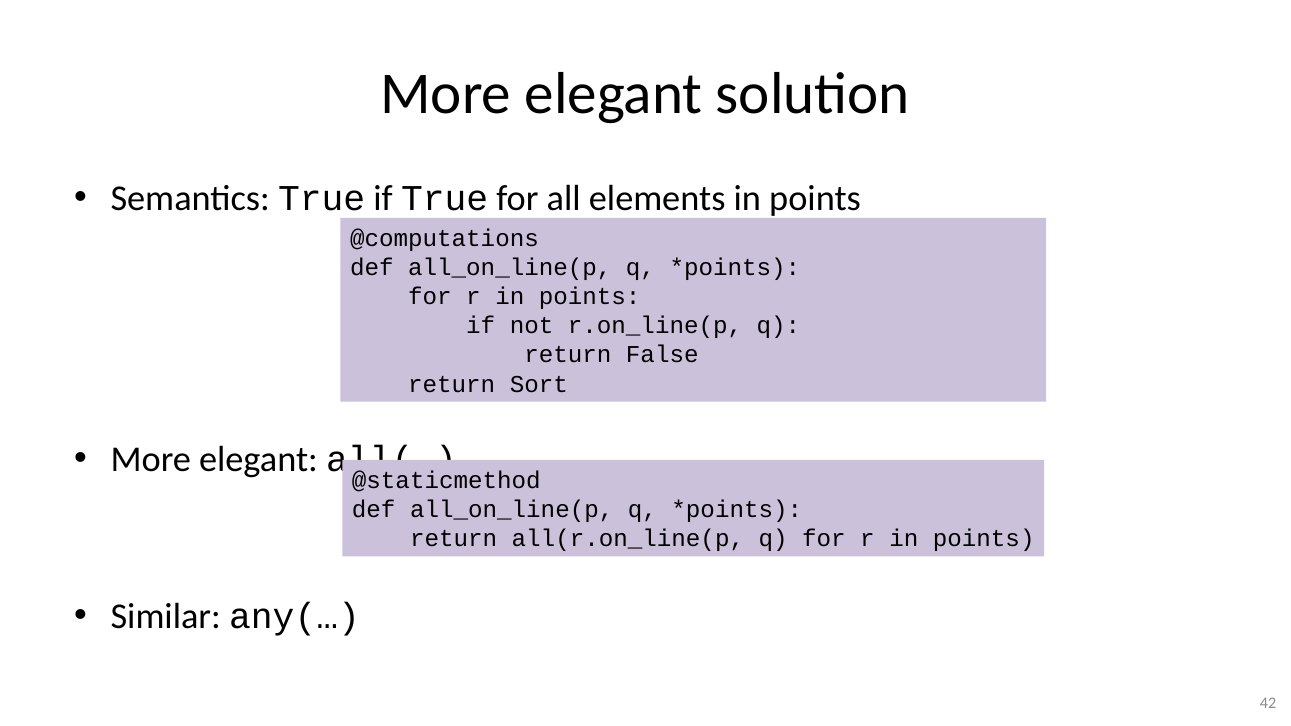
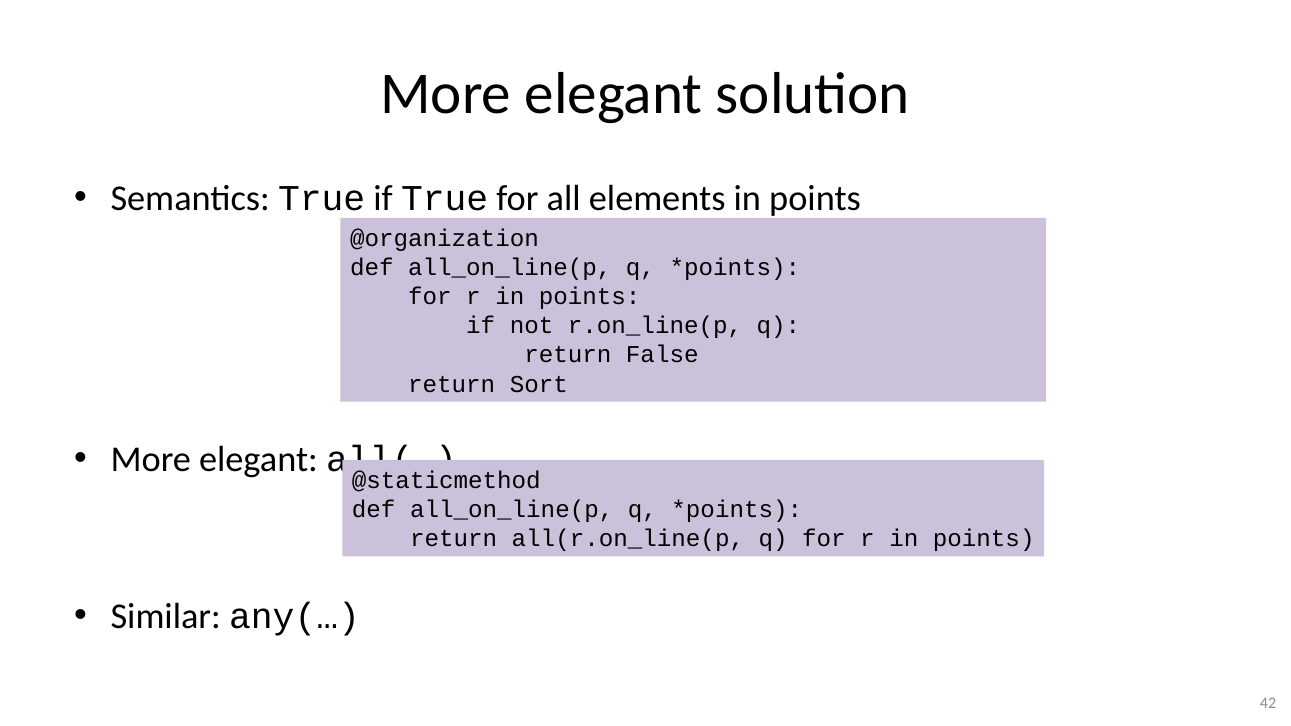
@computations: @computations -> @organization (444, 239)
